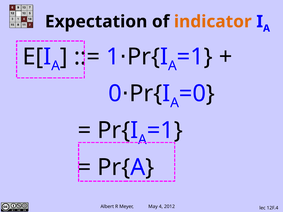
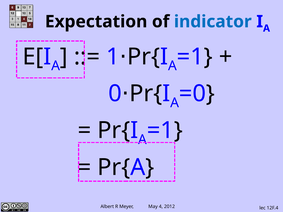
indicator colour: orange -> blue (213, 22)
